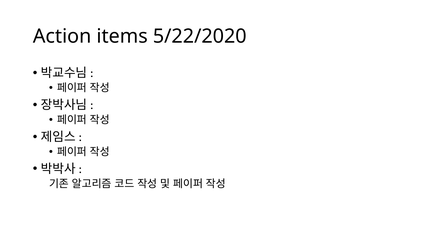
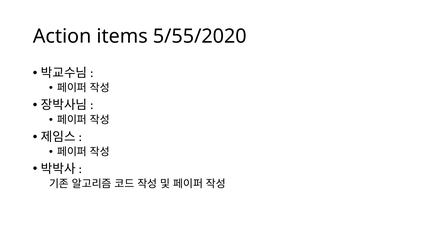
5/22/2020: 5/22/2020 -> 5/55/2020 (200, 36)
